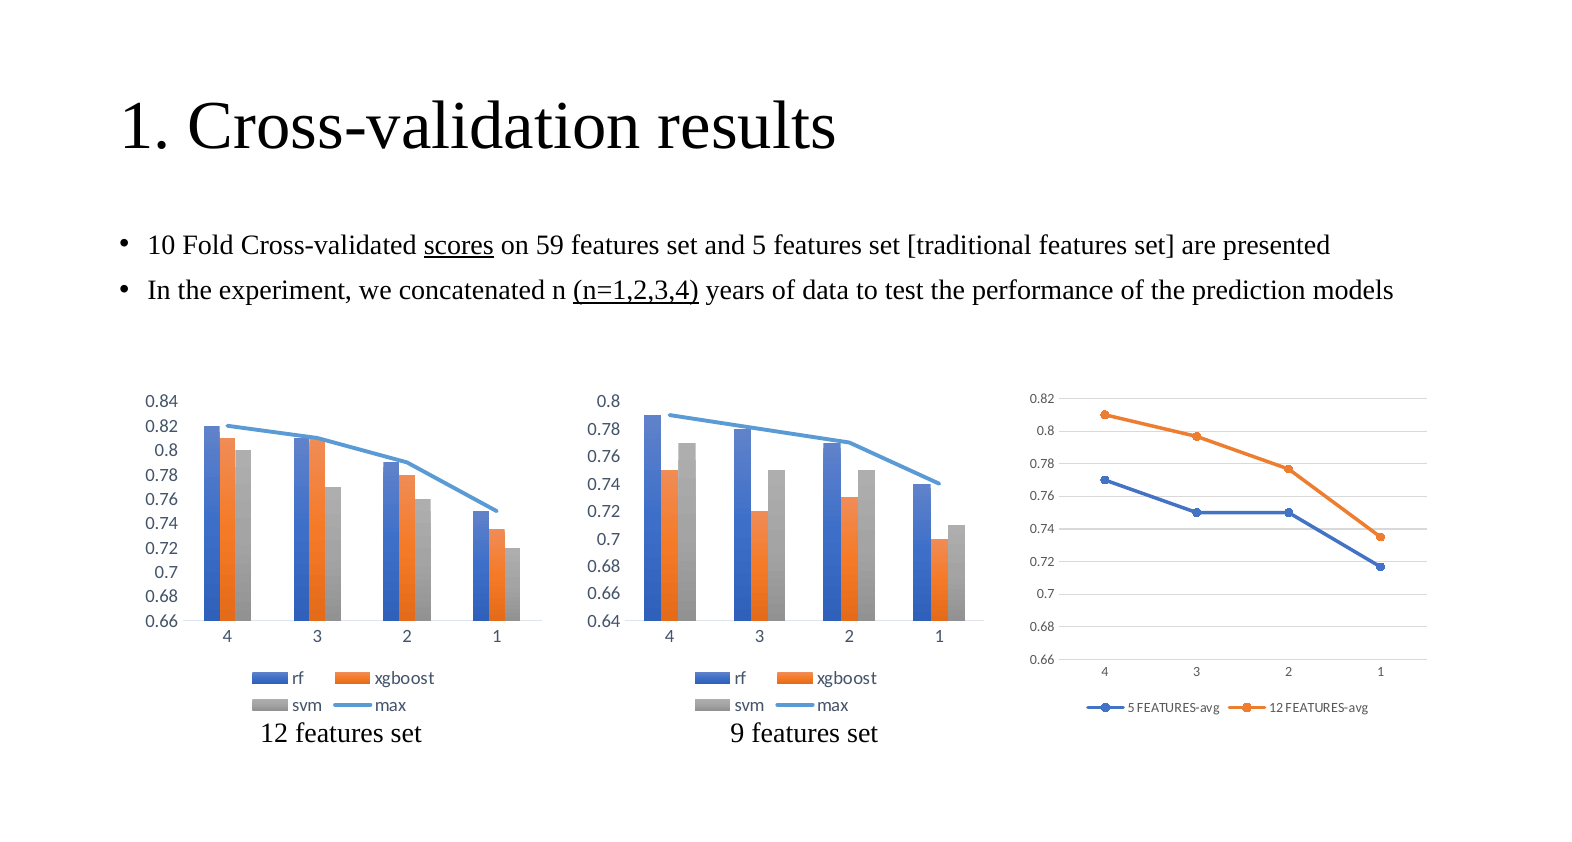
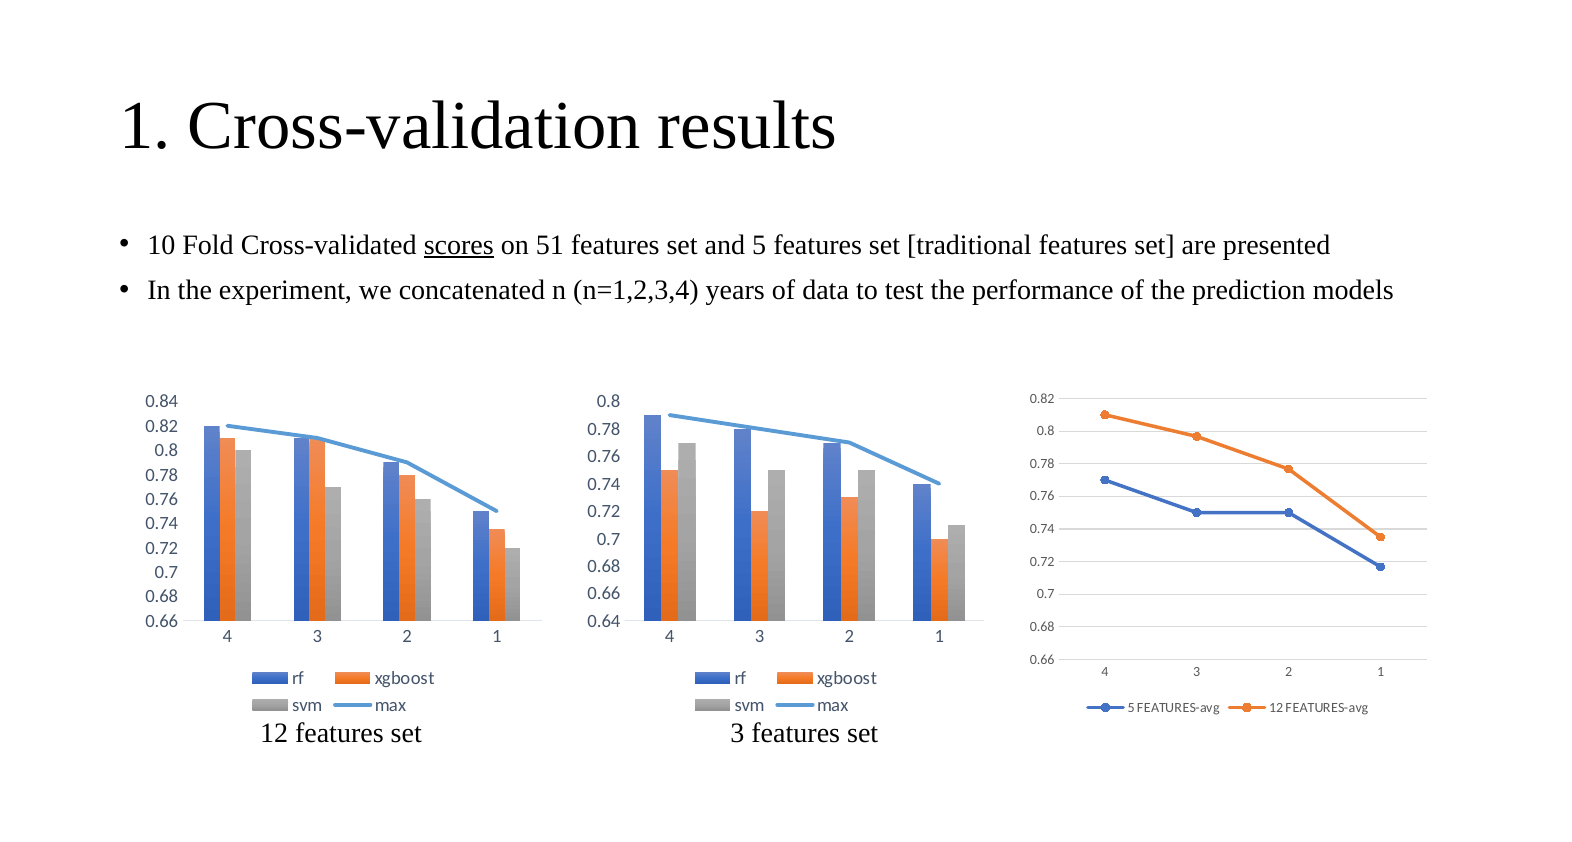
59: 59 -> 51 (550, 245)
n=1,2,3,4 underline: present -> none (636, 291)
set 9: 9 -> 3 (737, 734)
